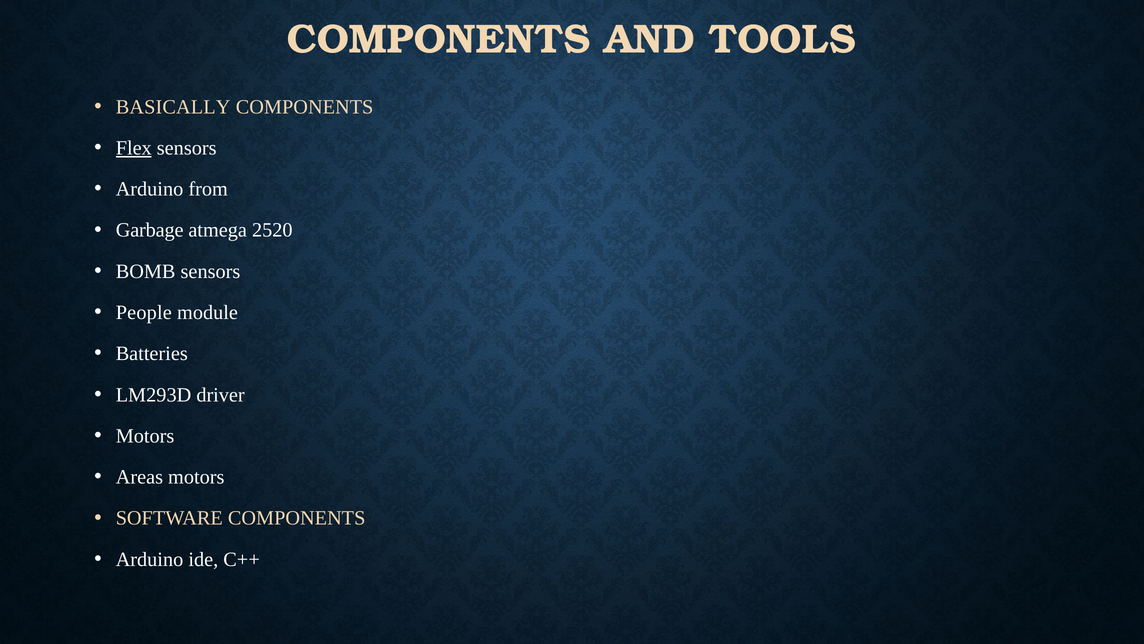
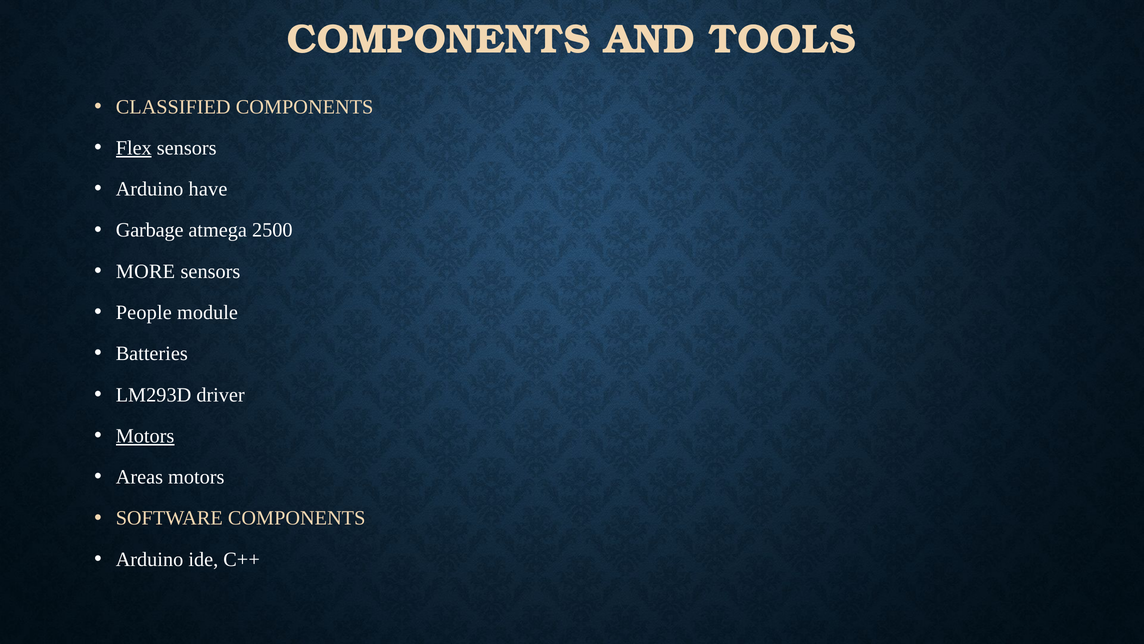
BASICALLY: BASICALLY -> CLASSIFIED (173, 107)
from: from -> have (208, 189)
2520: 2520 -> 2500 (272, 230)
BOMB: BOMB -> MORE (146, 271)
Motors underline: none -> present (145, 436)
